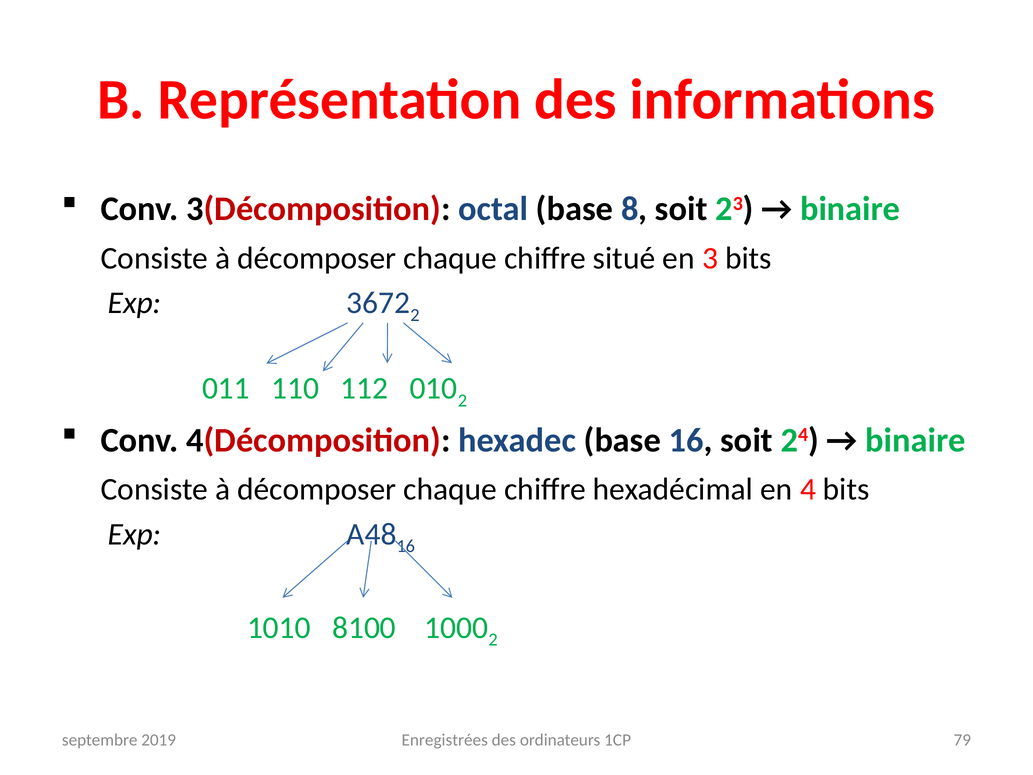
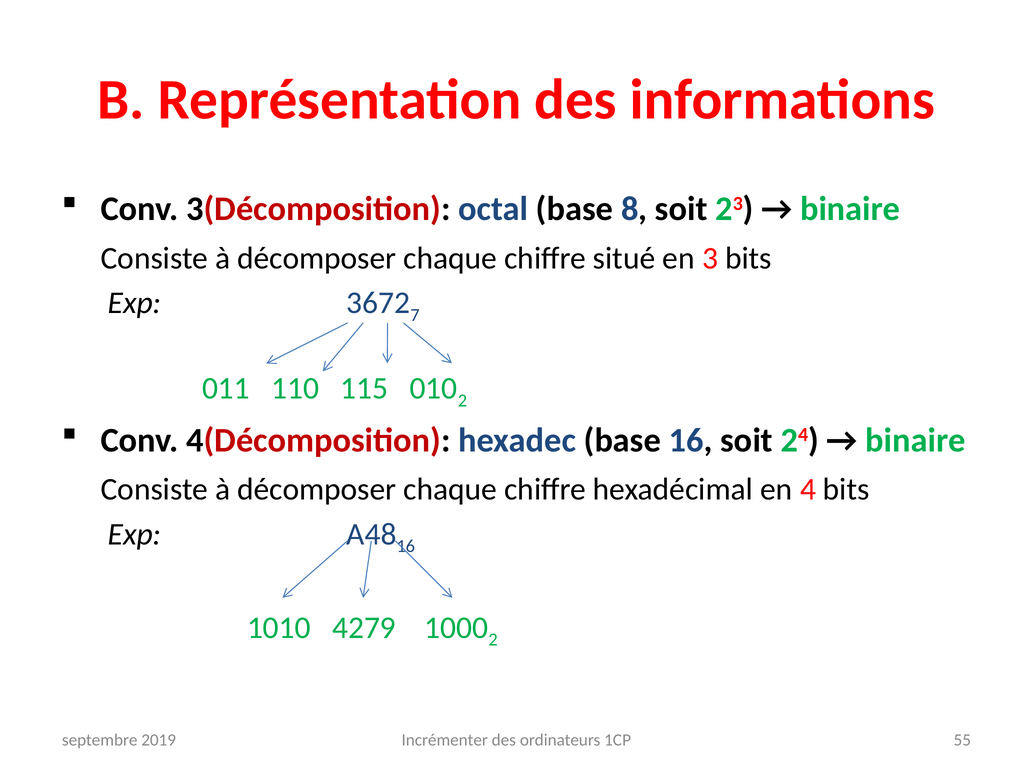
2: 2 -> 7 (415, 315)
112: 112 -> 115 (364, 388)
8100: 8100 -> 4279 (364, 627)
Enregistrées: Enregistrées -> Incrémenter (445, 740)
79: 79 -> 55 (962, 740)
